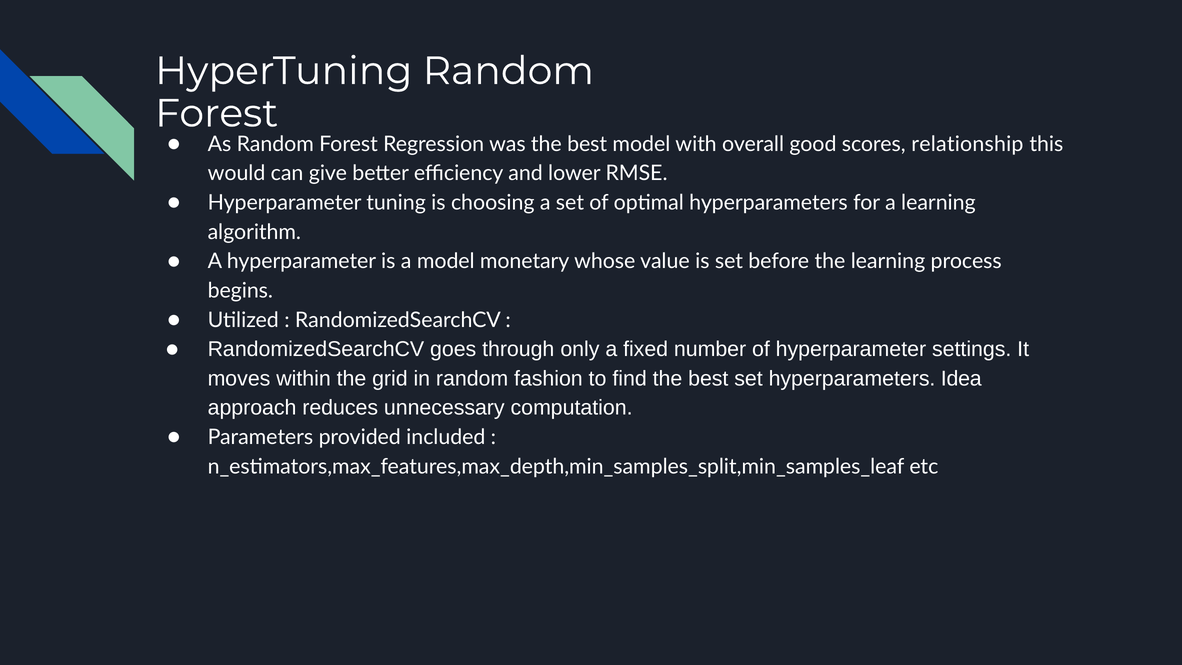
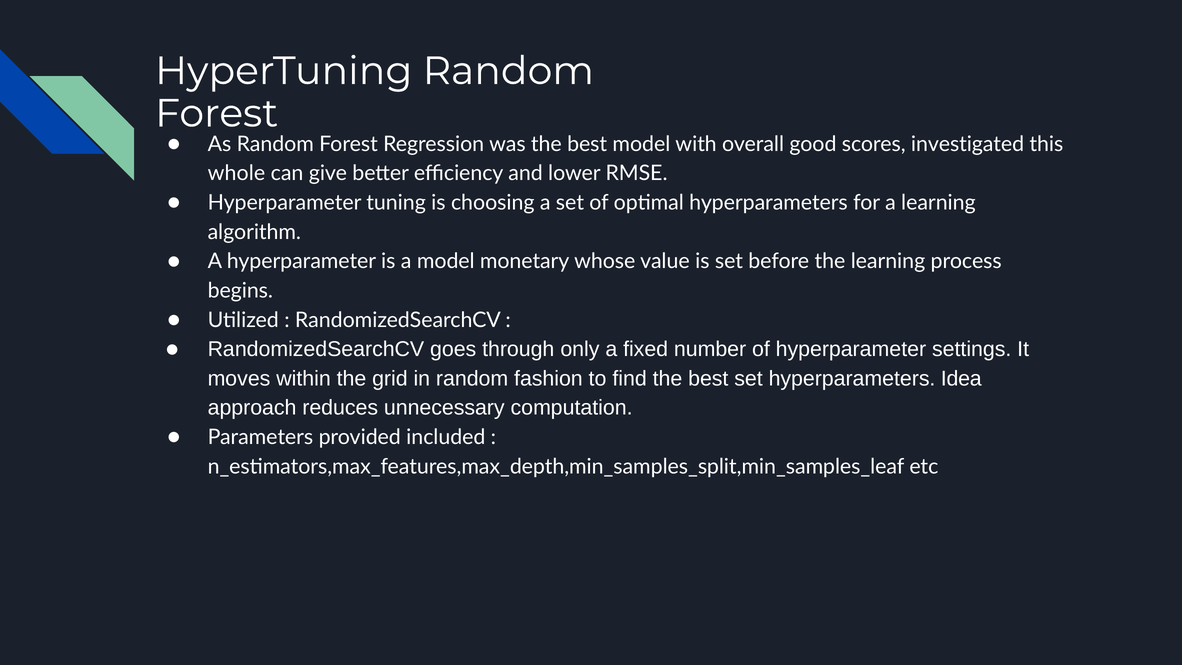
relationship: relationship -> investigated (968, 144)
would: would -> whole (236, 173)
